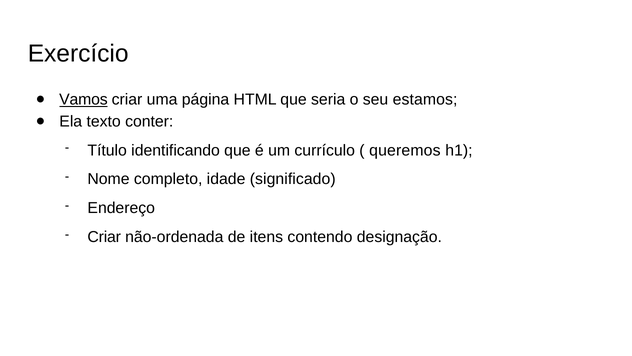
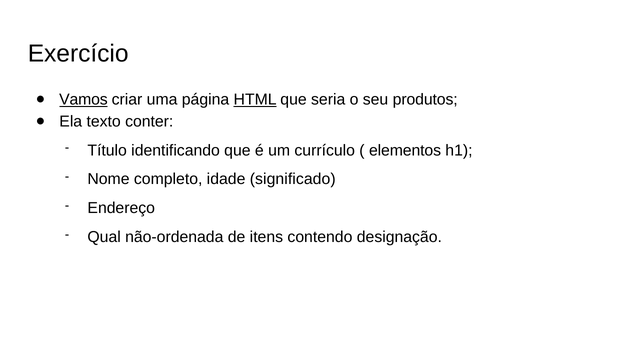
HTML underline: none -> present (255, 99)
estamos: estamos -> produtos (425, 99)
queremos: queremos -> elementos (405, 150)
Criar: Criar -> Qual (104, 237)
